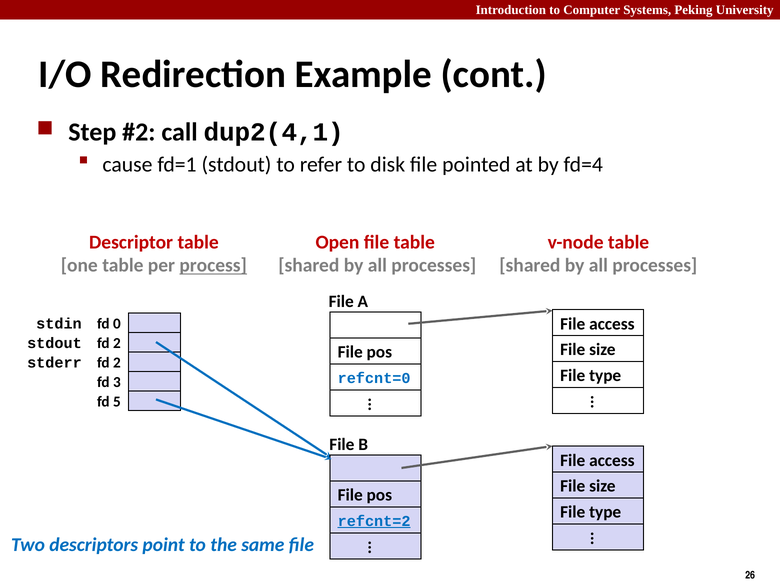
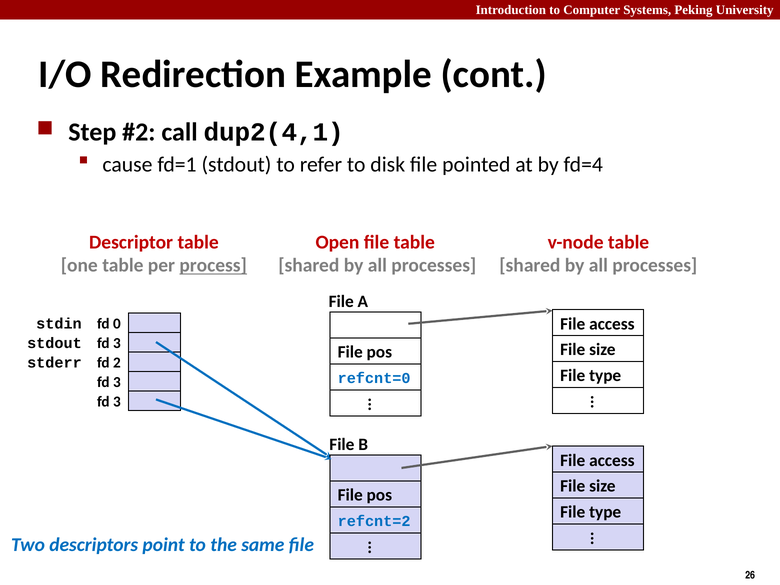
2: 2 -> 3 (117, 343)
5: 5 -> 3 (117, 402)
refcnt=2 underline: present -> none (374, 521)
